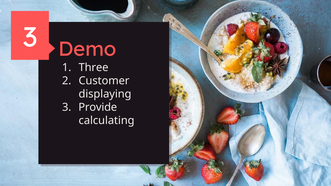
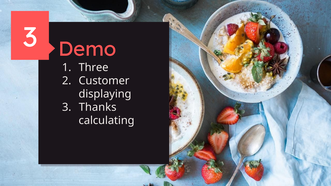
Provide: Provide -> Thanks (98, 107)
